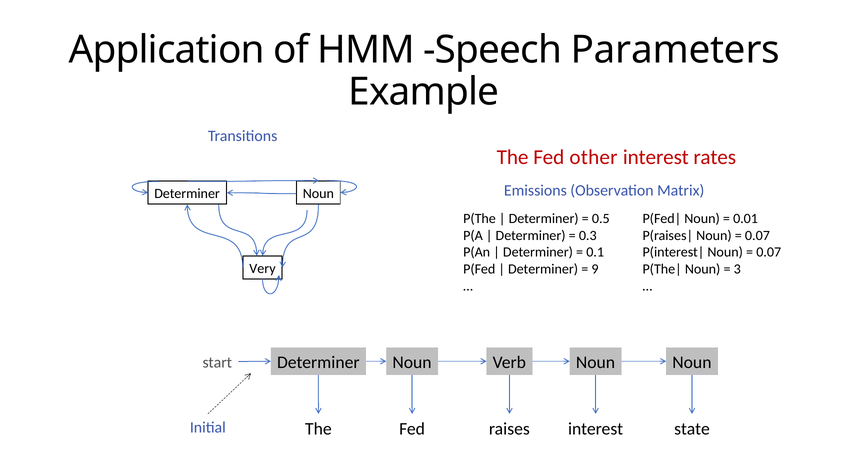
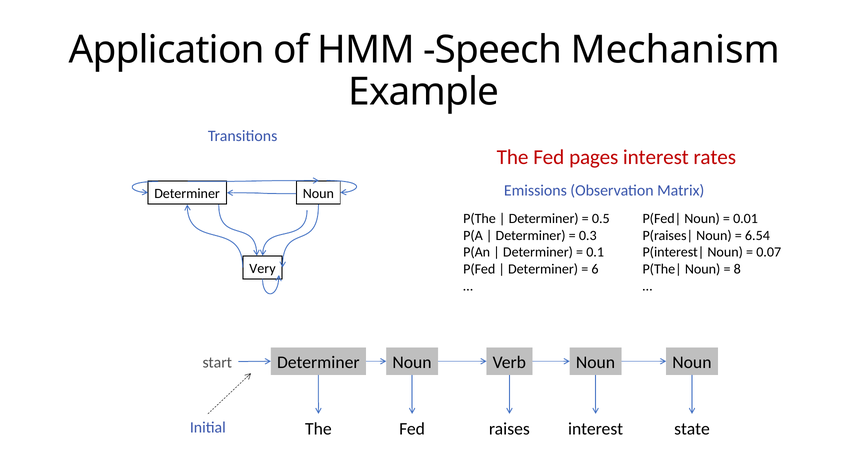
Parameters: Parameters -> Mechanism (675, 50)
other: other -> pages (594, 157)
0.07: 0.07 -> 6.54 (757, 235)
9: 9 -> 6 (595, 269)
3: 3 -> 8 (737, 269)
